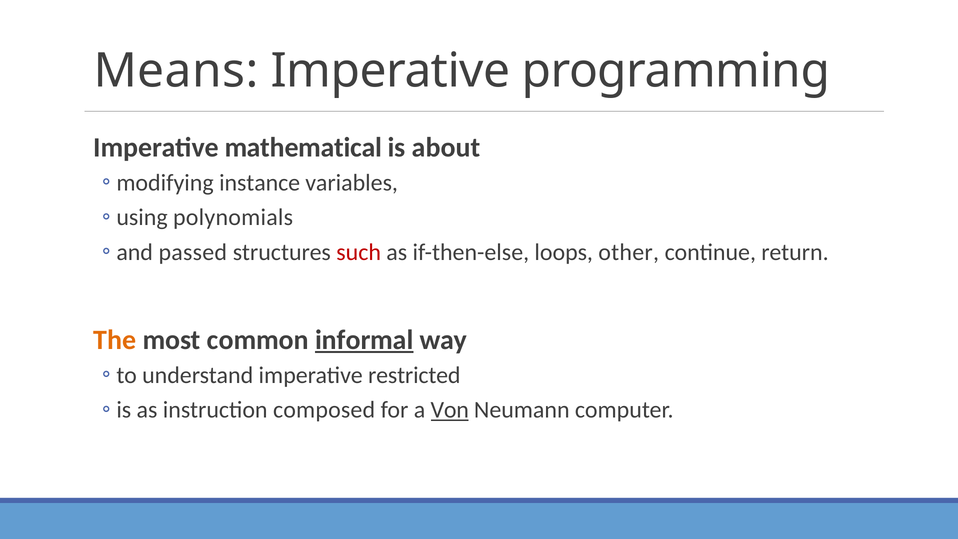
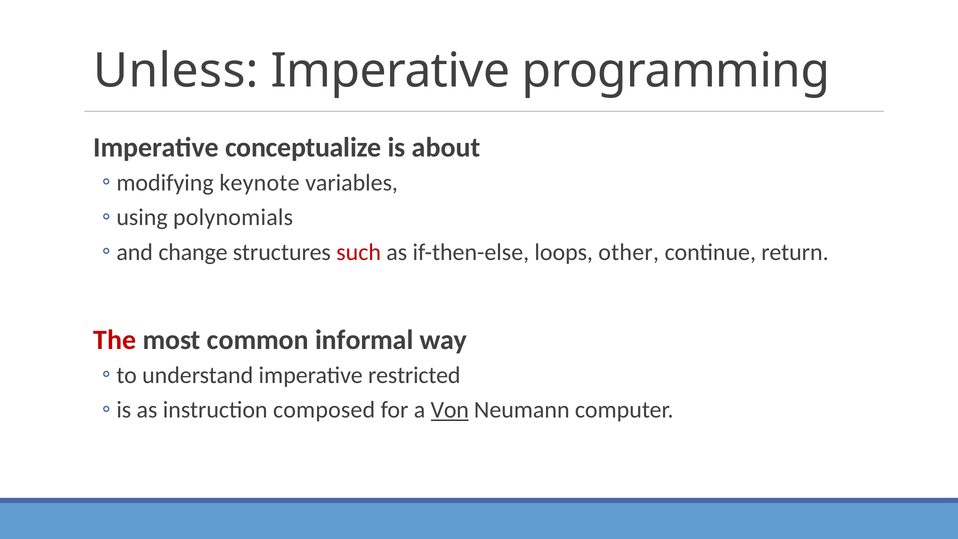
Means: Means -> Unless (176, 71)
mathematical: mathematical -> conceptualize (303, 147)
instance: instance -> keynote (259, 183)
passed: passed -> change (193, 252)
The colour: orange -> red (115, 340)
informal underline: present -> none (364, 340)
